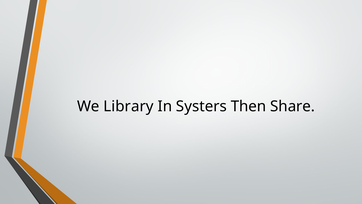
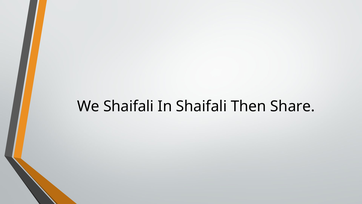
We Library: Library -> Shaifali (129, 106)
In Systers: Systers -> Shaifali (201, 106)
